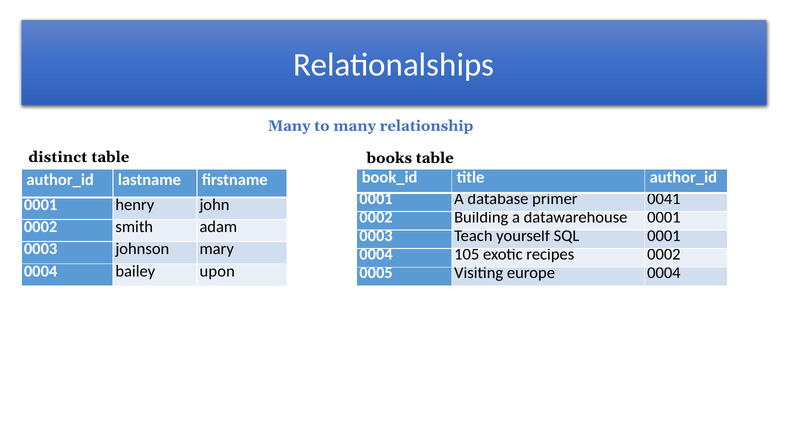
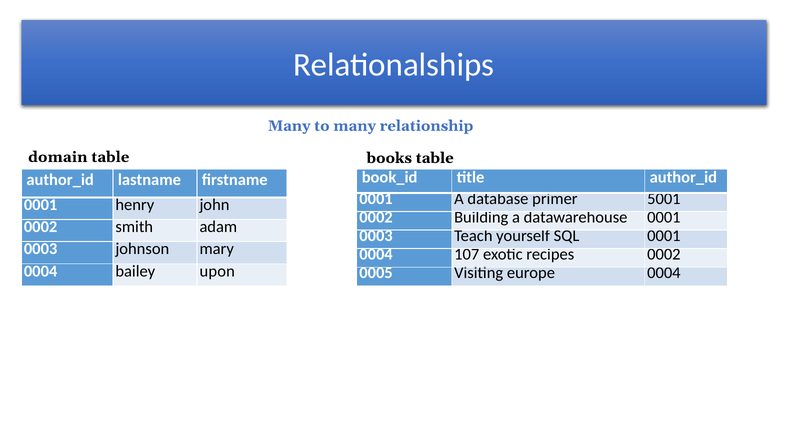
distinct: distinct -> domain (58, 157)
0041: 0041 -> 5001 (664, 198)
105: 105 -> 107 (467, 254)
